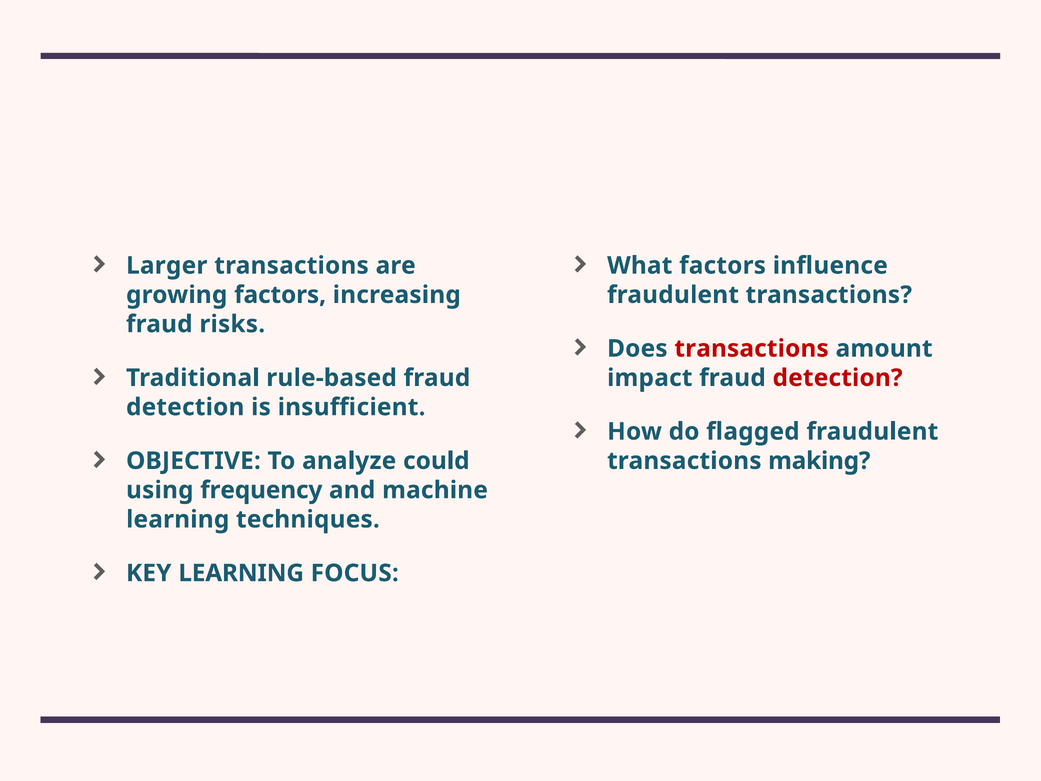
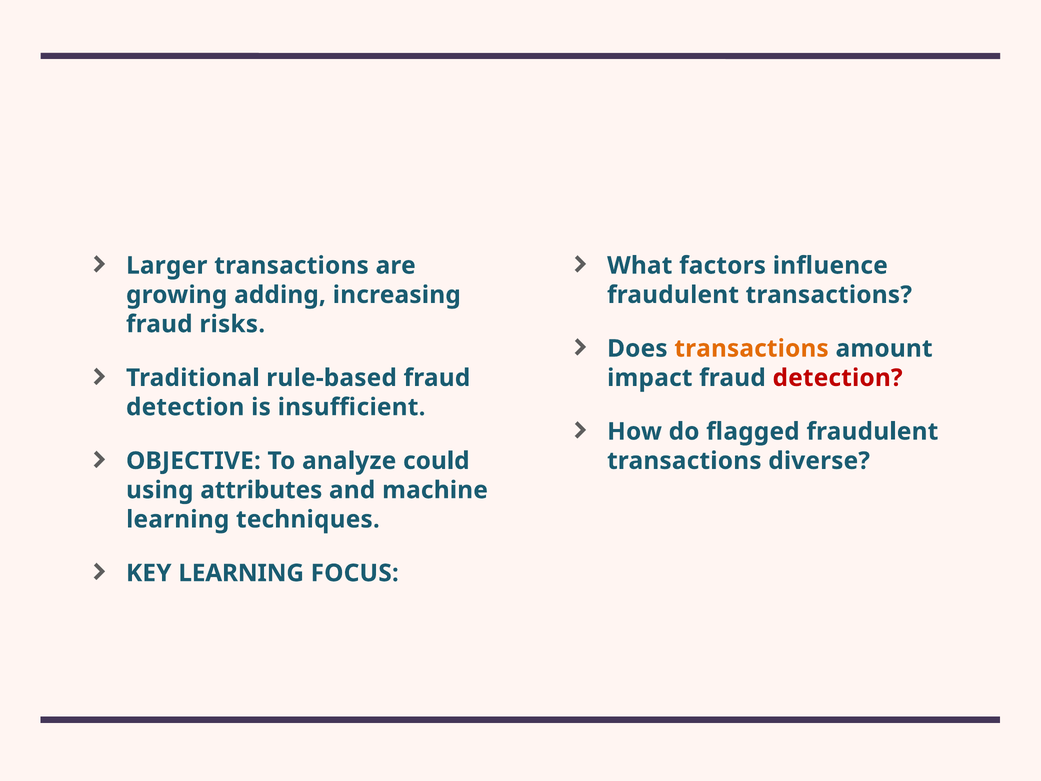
growing factors: factors -> adding (280, 295)
transactions colour: red -> orange (752, 348)
making: making -> diverse (819, 461)
frequency: frequency -> attributes (261, 490)
